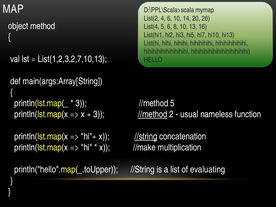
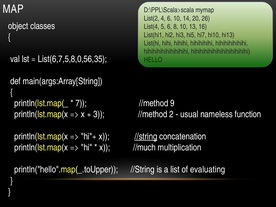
method: method -> classes (43, 26)
List(1,2,3,2,7,10,13: List(1,2,3,2,7,10,13 -> List(6,7,5,8,0,56,35 (72, 59)
3: 3 -> 7 (81, 103)
//method 5: 5 -> 9 (172, 103)
//method underline: present -> none (153, 114)
//make: //make -> //much (144, 147)
